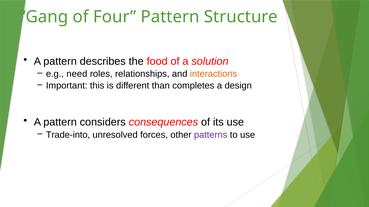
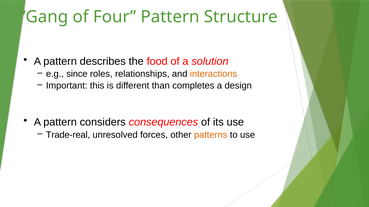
need: need -> since (77, 74)
Trade-into: Trade-into -> Trade-real (68, 135)
patterns colour: purple -> orange (211, 135)
